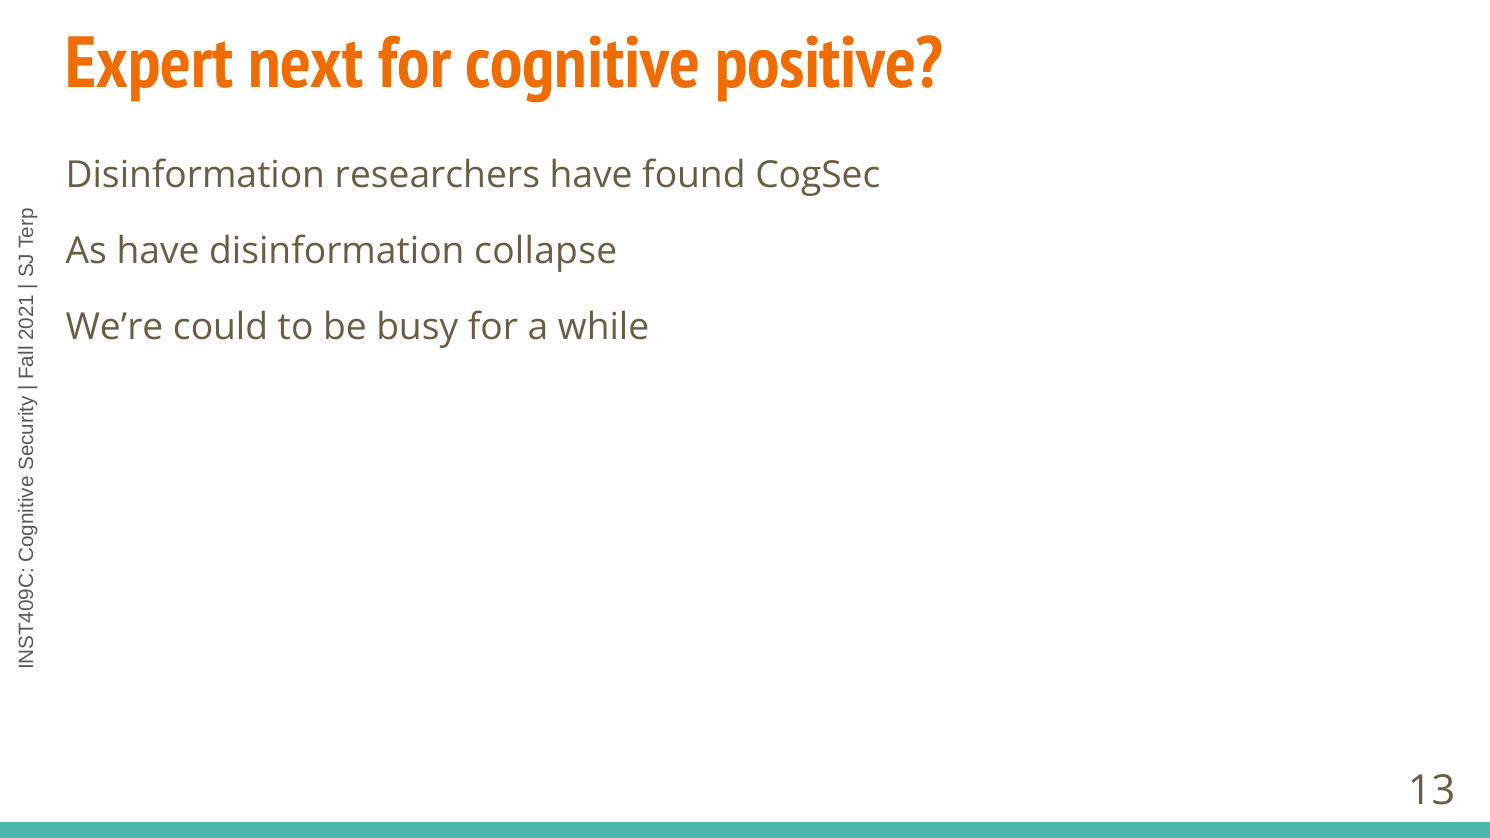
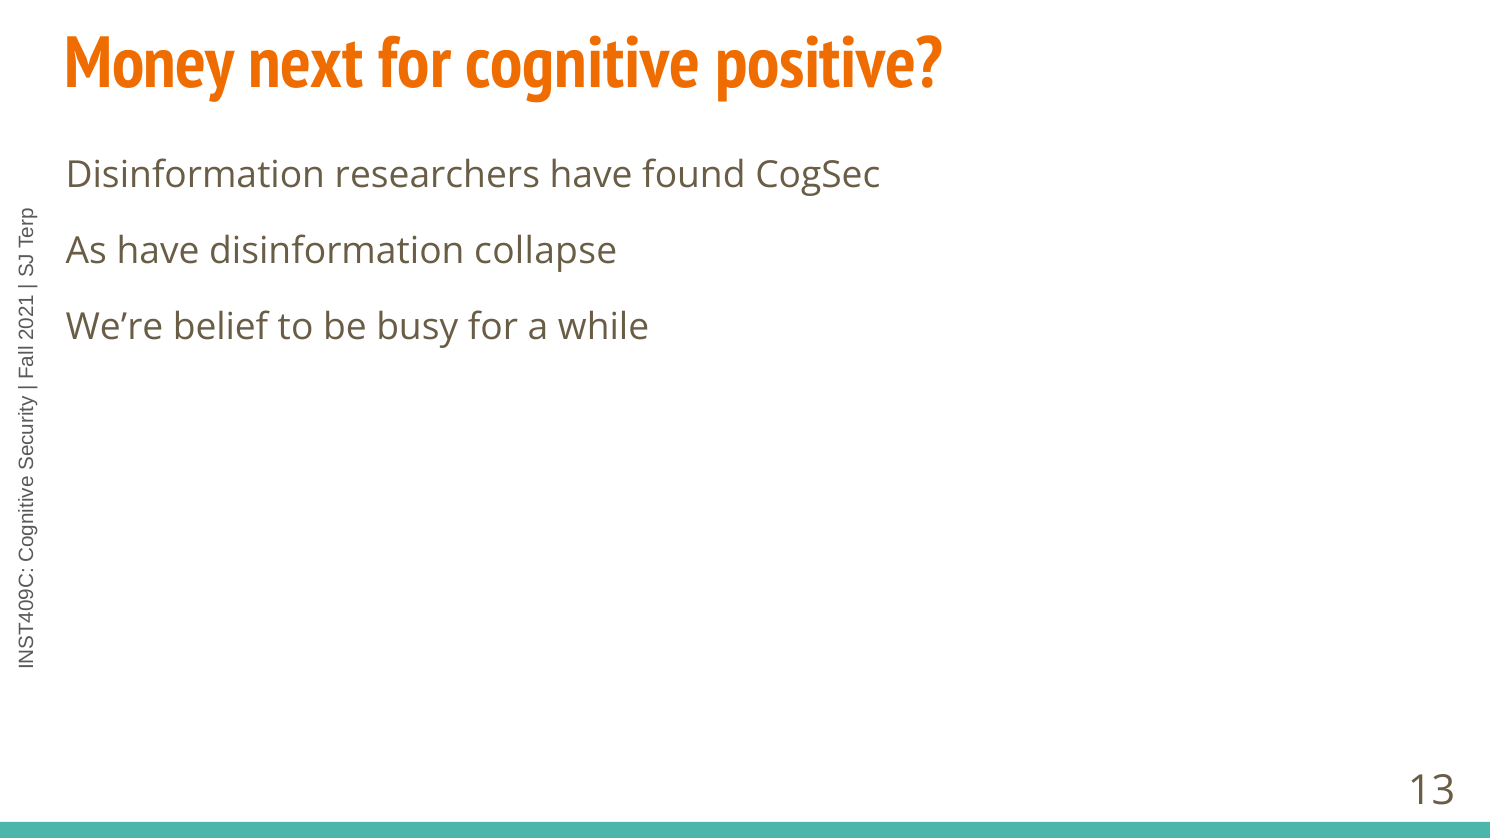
Expert: Expert -> Money (150, 63)
could: could -> belief (221, 328)
